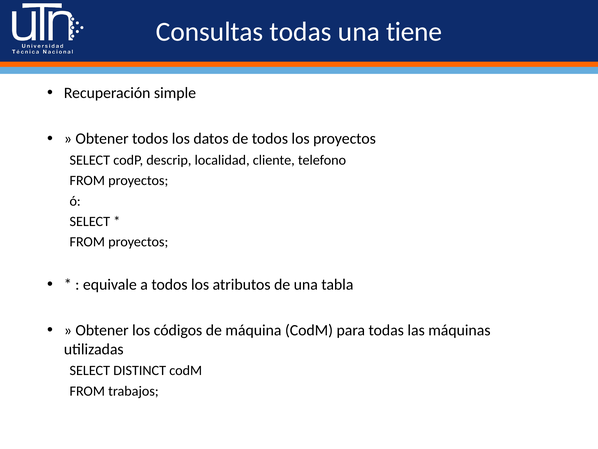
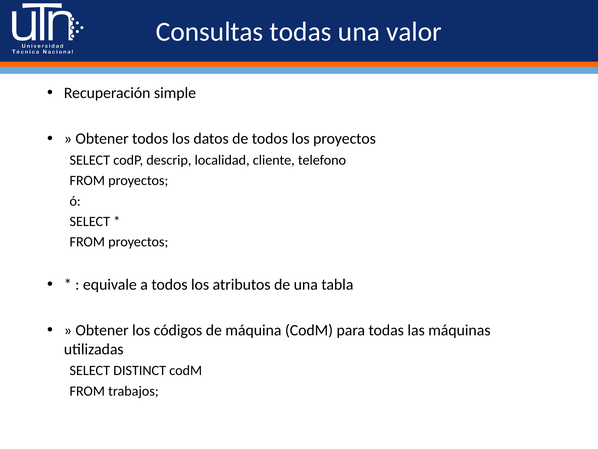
tiene: tiene -> valor (414, 32)
